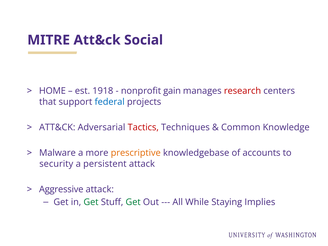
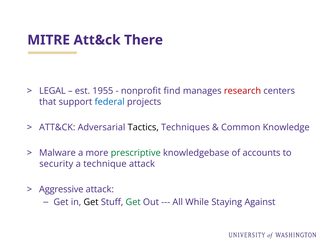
Social: Social -> There (144, 40)
HOME: HOME -> LEGAL (52, 91)
1918: 1918 -> 1955 (103, 91)
gain: gain -> find (172, 91)
Tactics colour: red -> black (143, 127)
prescriptive colour: orange -> green (136, 153)
persistent: persistent -> technique (105, 164)
Get colour: green -> black (91, 202)
Implies: Implies -> Against (260, 202)
